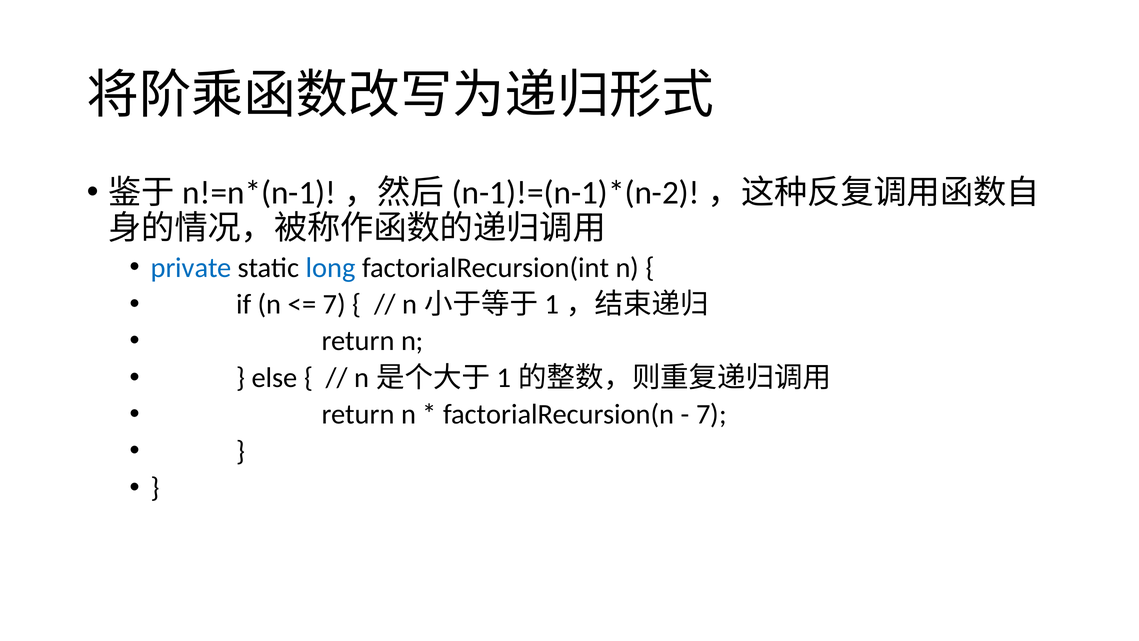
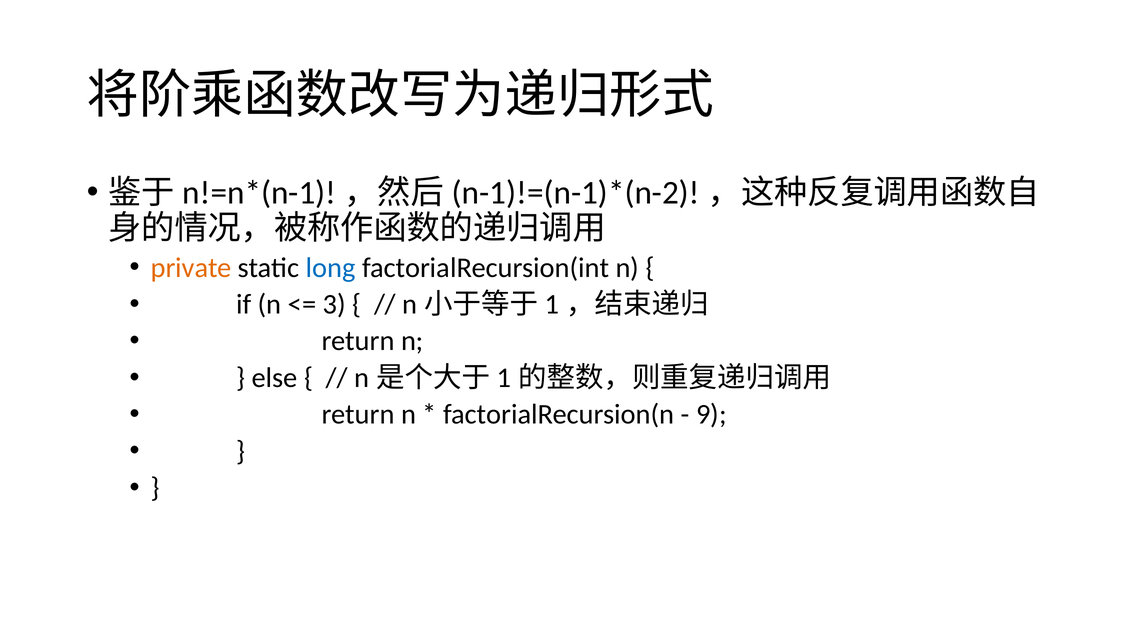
private colour: blue -> orange (191, 268)
7: 7 -> 3 (334, 304)
7: 7 -> 9 (711, 414)
